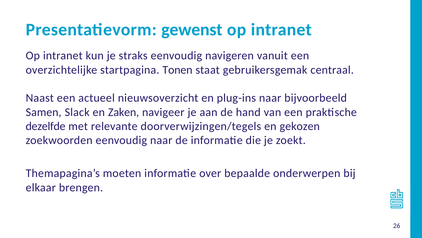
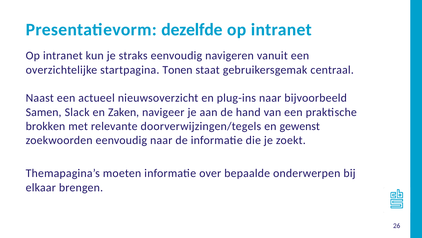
gewenst: gewenst -> dezelfde (192, 30)
dezelfde: dezelfde -> brokken (45, 126)
gekozen: gekozen -> gewenst (300, 126)
